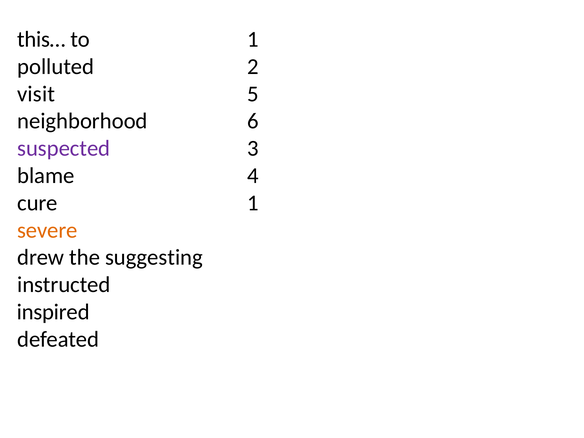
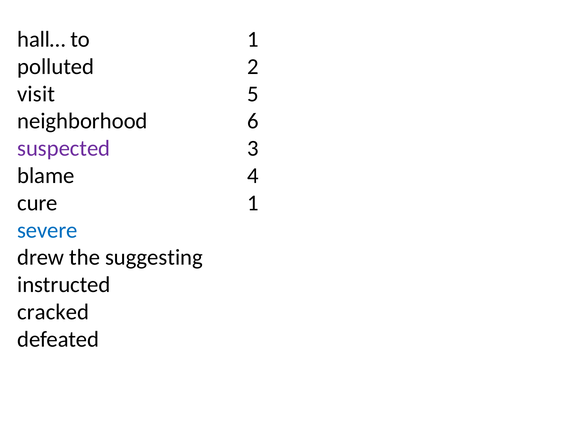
this…: this… -> hall… (41, 39)
severe colour: orange -> blue (47, 230)
inspired: inspired -> cracked (53, 312)
